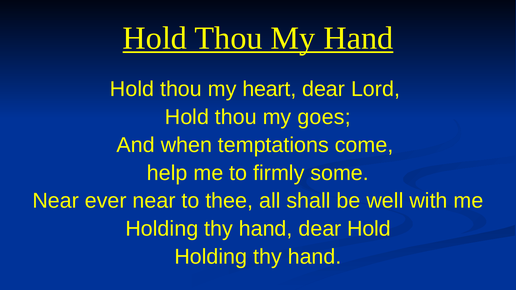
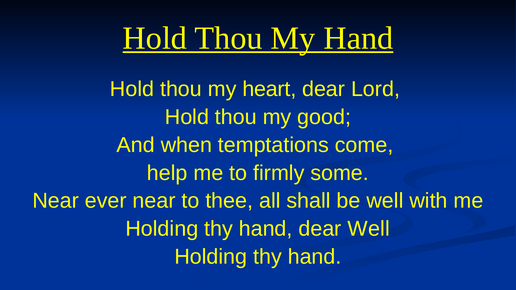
goes: goes -> good (324, 117)
dear Hold: Hold -> Well (369, 229)
